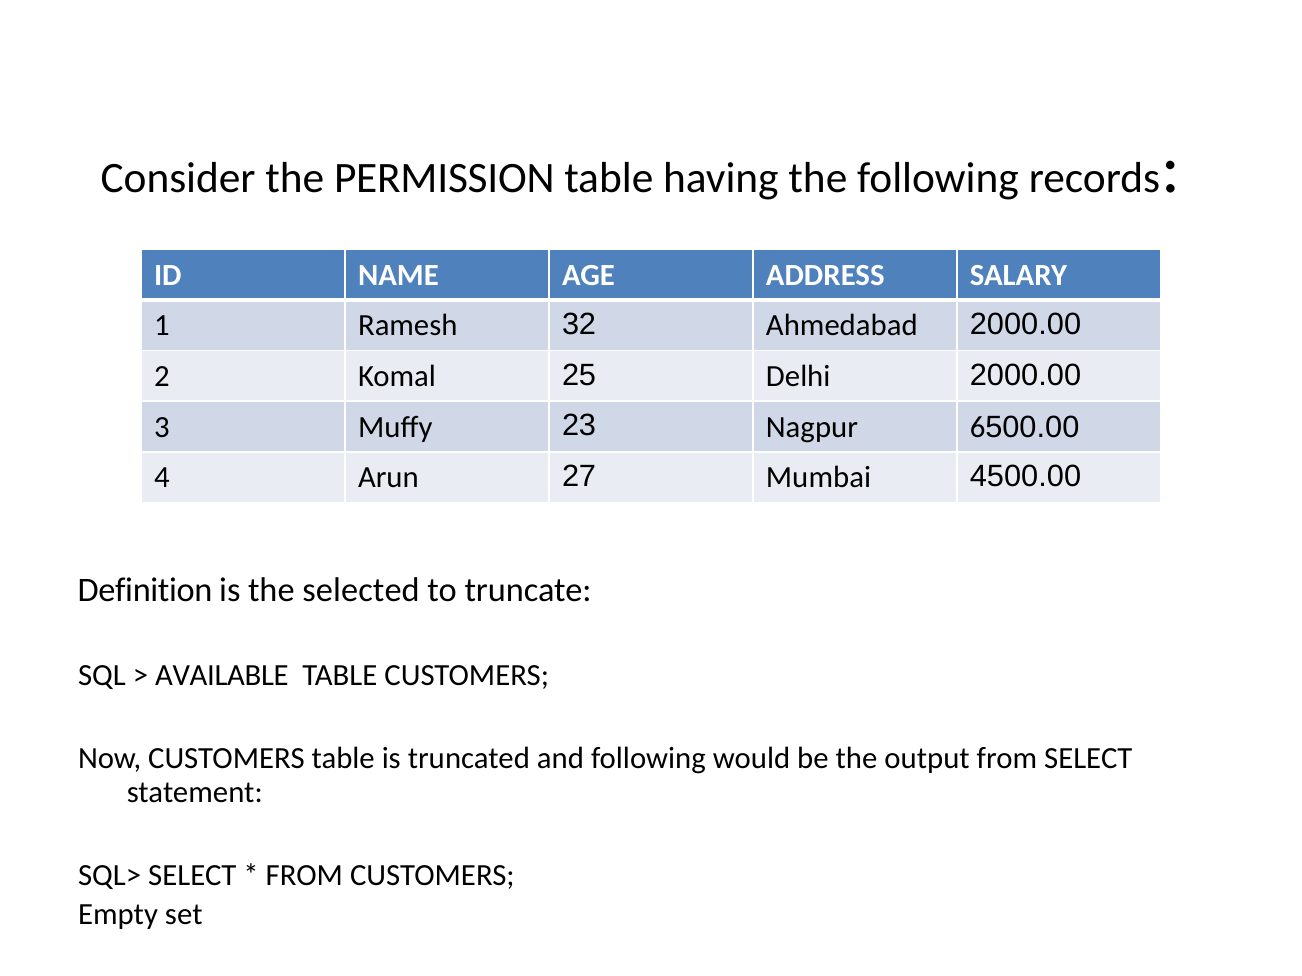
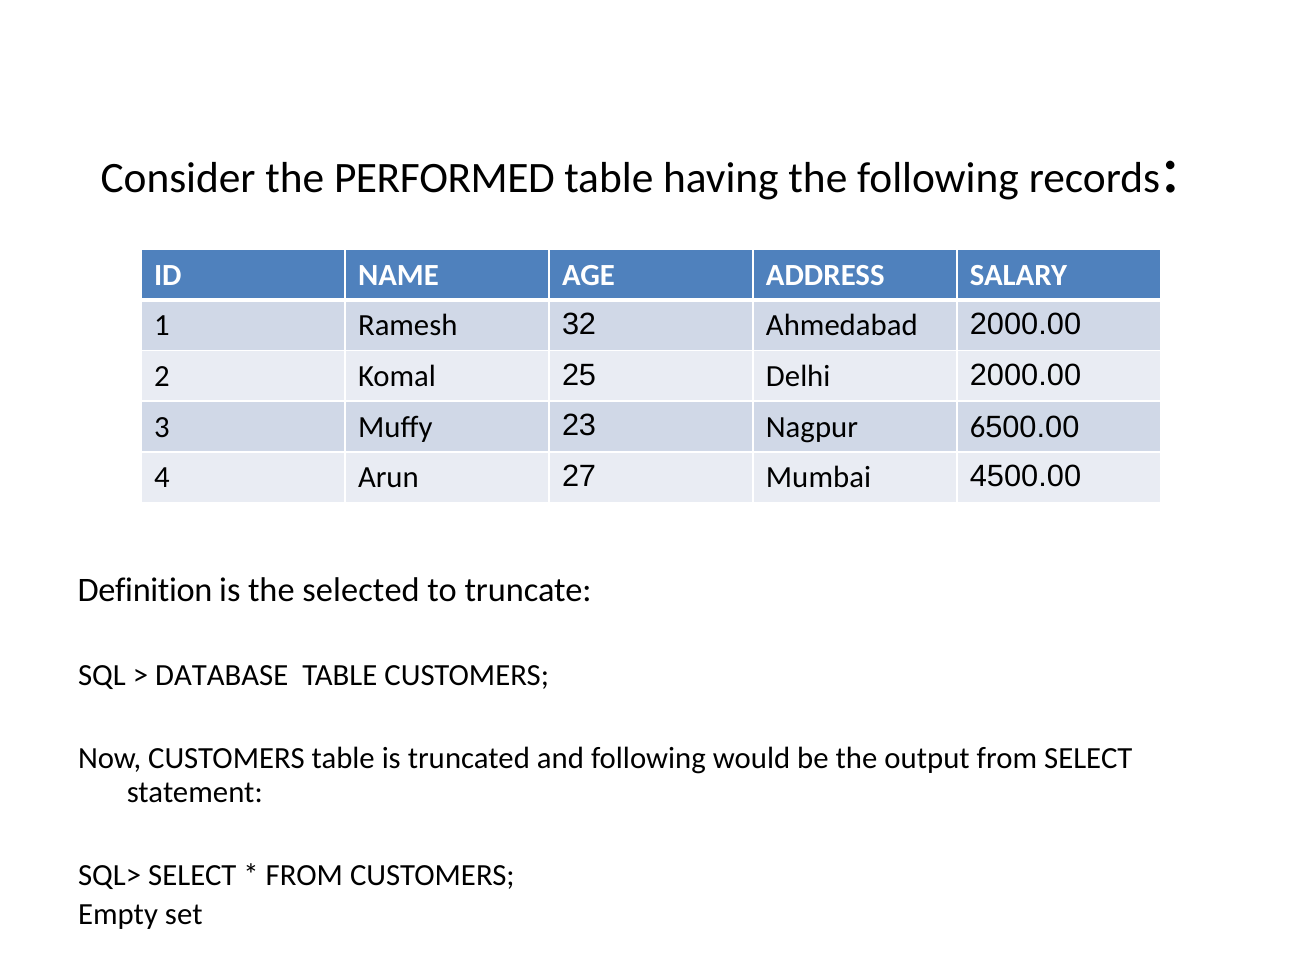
PERMISSION: PERMISSION -> PERFORMED (444, 179)
AVAILABLE: AVAILABLE -> DATABASE (222, 675)
